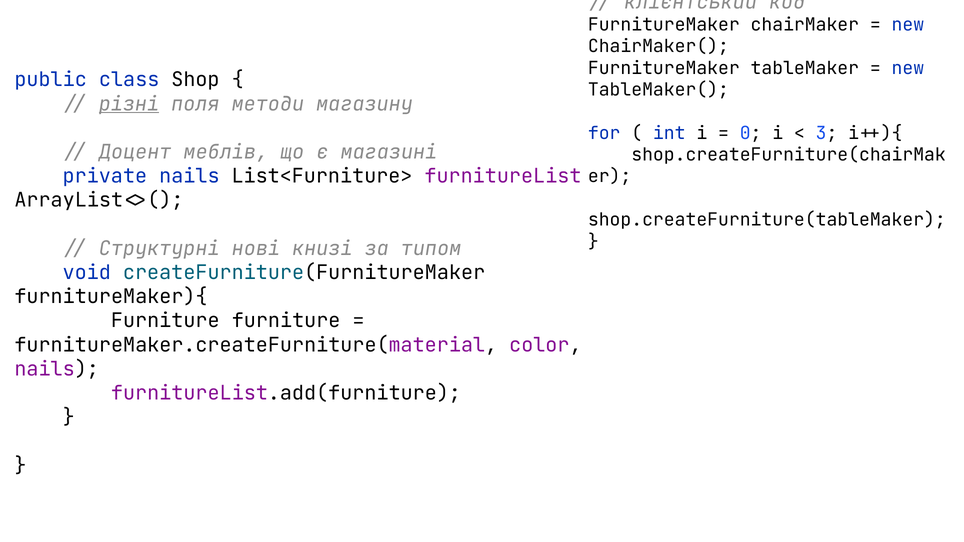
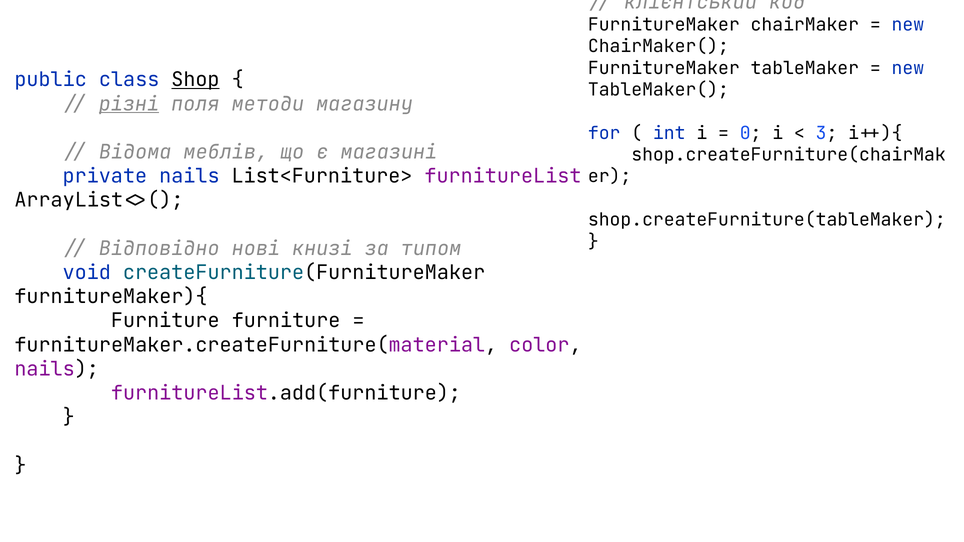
Shop underline: none -> present (195, 80)
Доцент: Доцент -> Відома (135, 152)
Структурні: Структурні -> Відповідно (159, 249)
